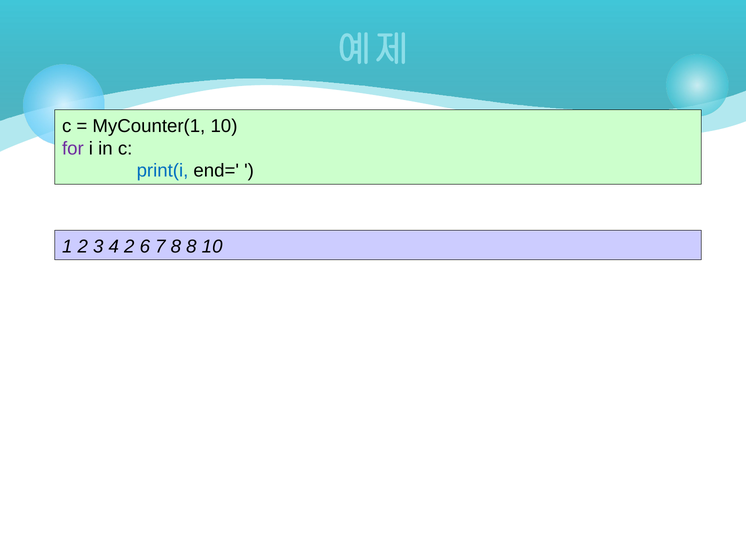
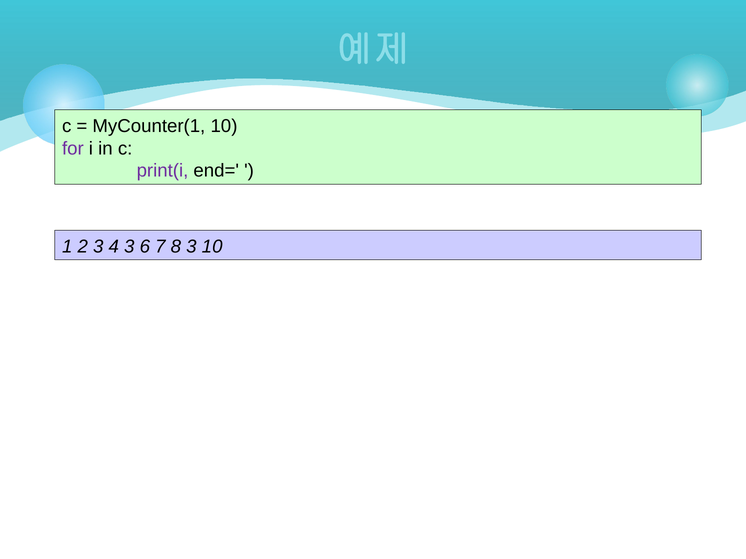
print(i colour: blue -> purple (162, 171)
4 2: 2 -> 3 (129, 247)
8 8: 8 -> 3 (191, 247)
